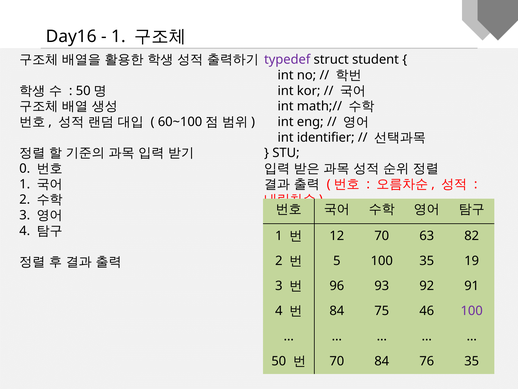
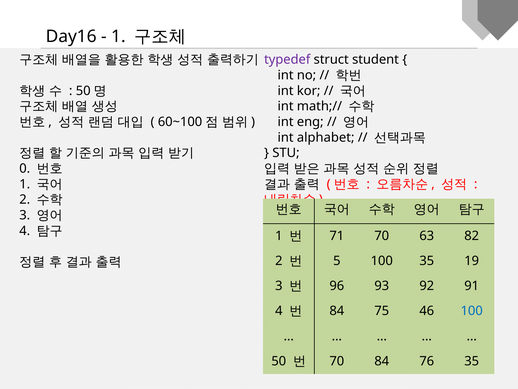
identifier: identifier -> alphabet (326, 137)
12: 12 -> 71 (337, 235)
100 colour: purple -> blue (472, 311)
